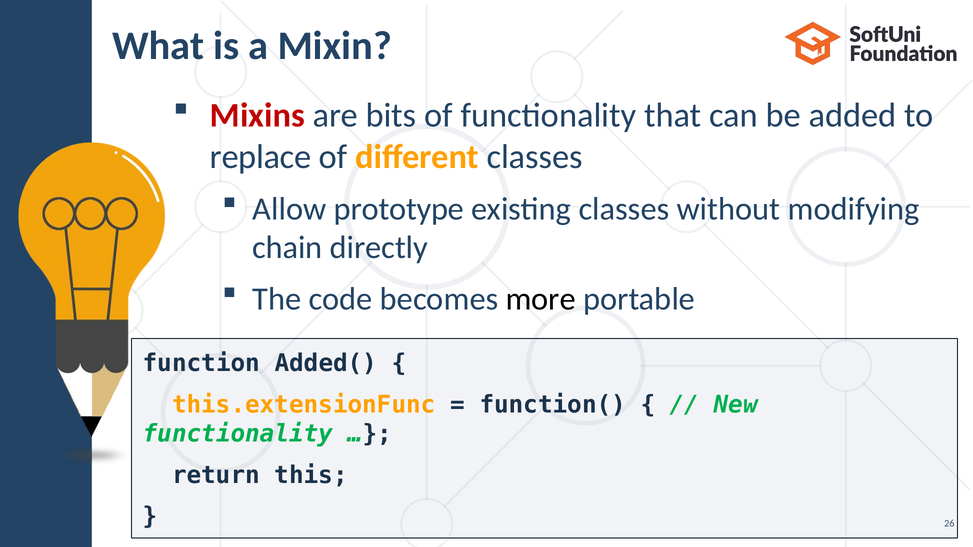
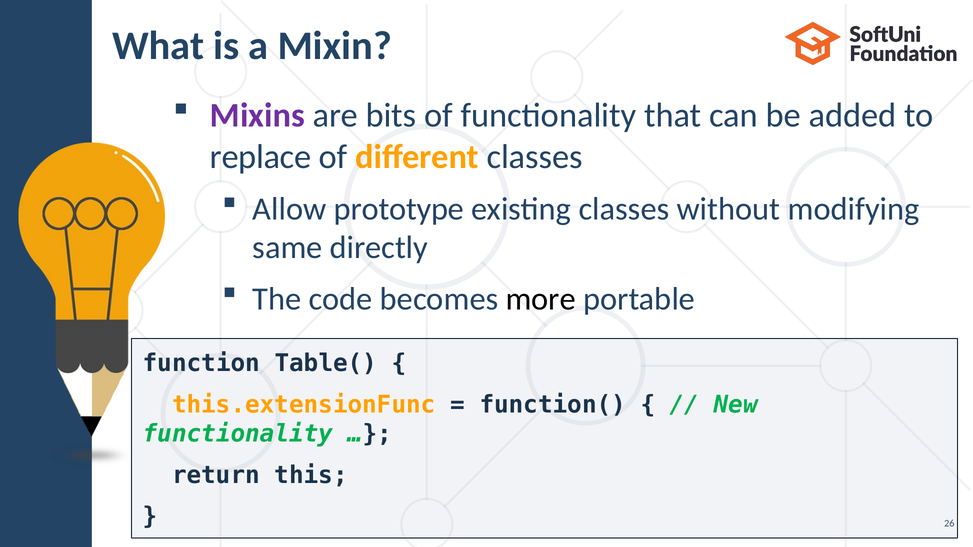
Mixins colour: red -> purple (257, 115)
chain: chain -> same (287, 248)
Added(: Added( -> Table( (326, 363)
